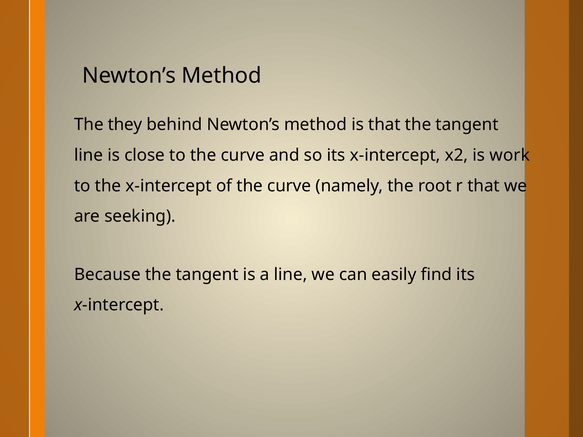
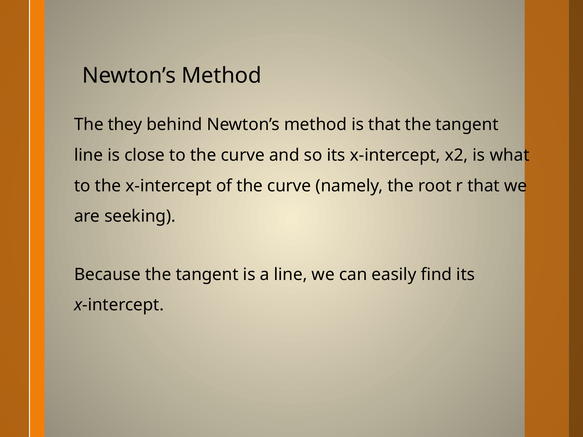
work: work -> what (510, 155)
